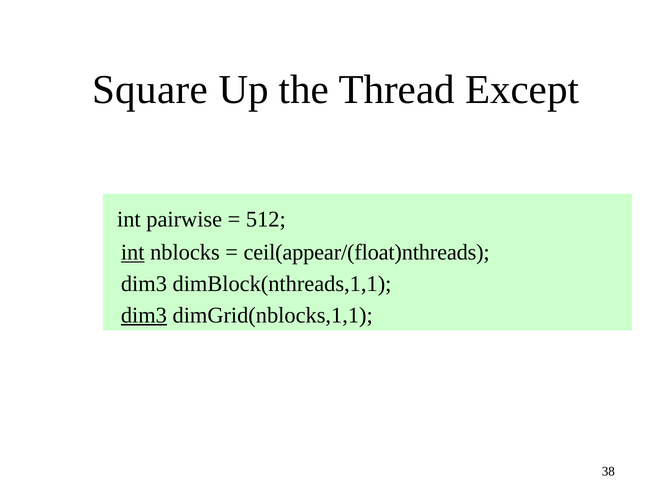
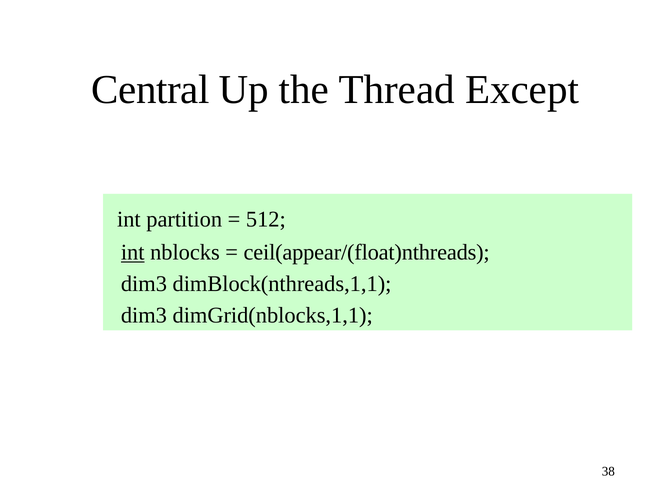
Square: Square -> Central (150, 90)
pairwise: pairwise -> partition (184, 220)
dim3 underline: present -> none (144, 315)
